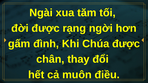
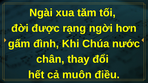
Chúa được: được -> nước (126, 44)
